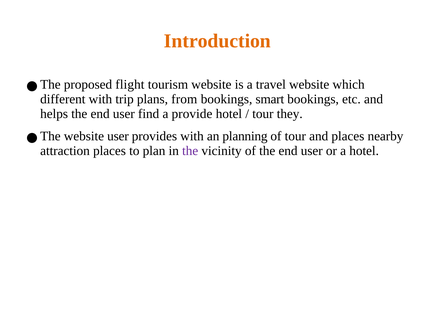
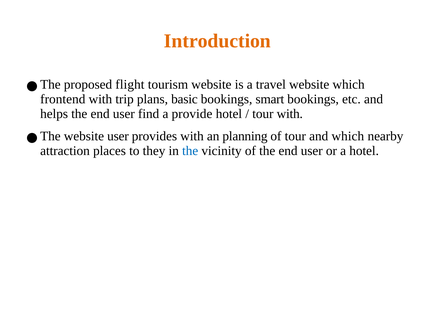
different: different -> frontend (63, 99)
from: from -> basic (184, 99)
tour they: they -> with (290, 114)
and places: places -> which (348, 136)
plan: plan -> they (154, 151)
the colour: purple -> blue (190, 151)
